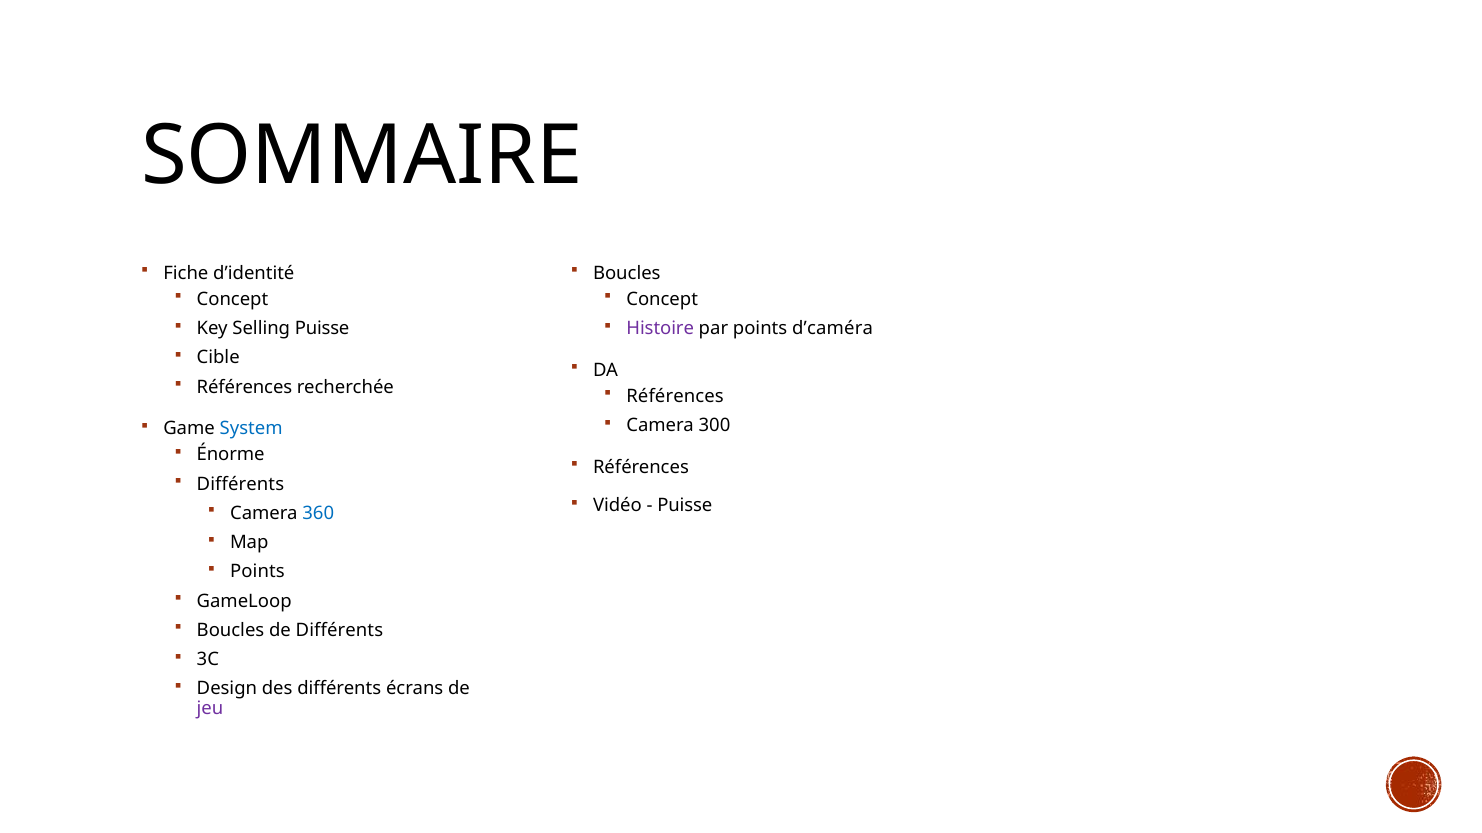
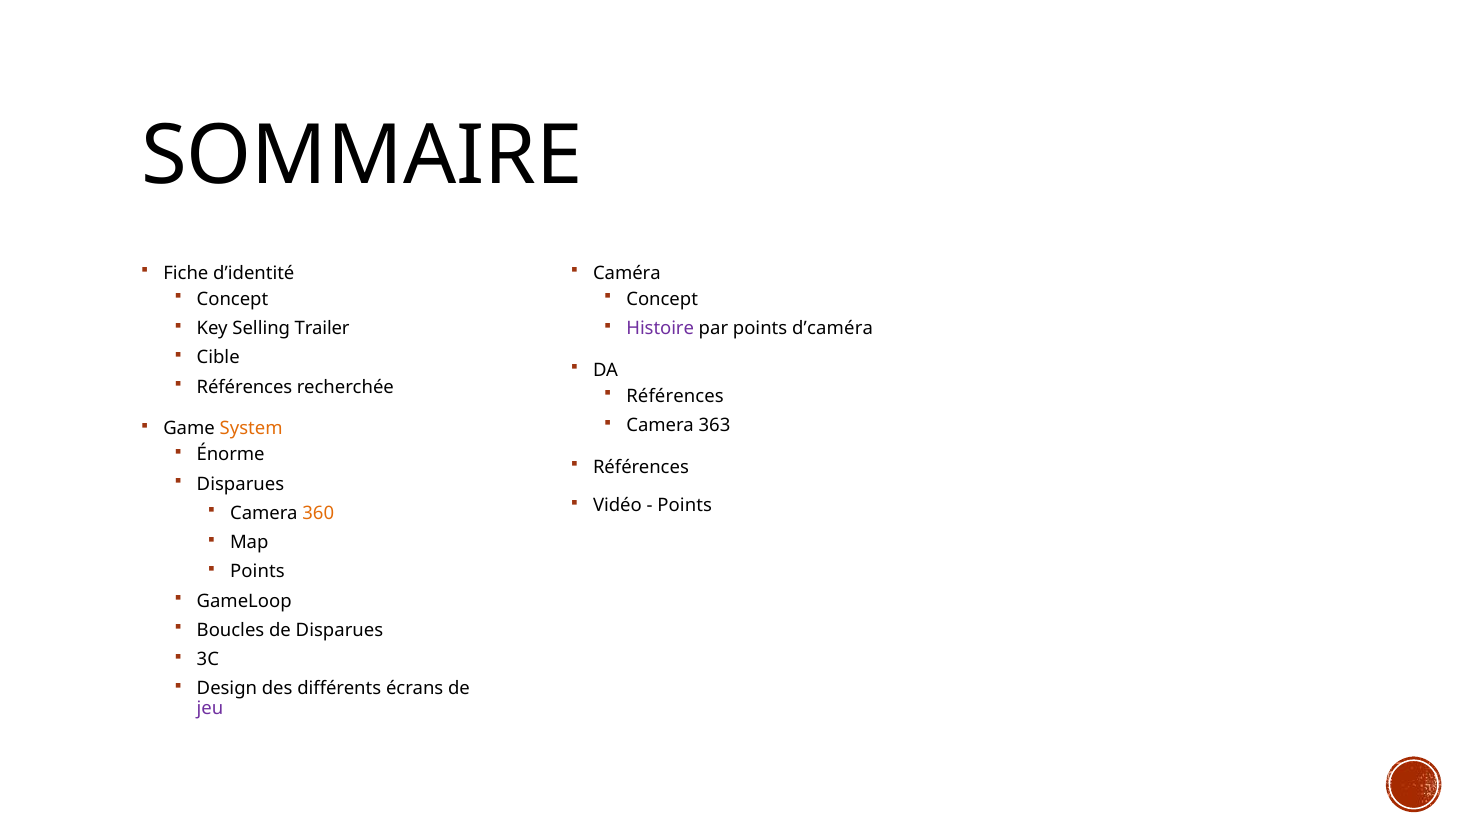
Boucles: Boucles -> Caméra (627, 273)
Selling Puisse: Puisse -> Trailer (322, 329)
300: 300 -> 363 (714, 426)
System colour: blue -> orange (251, 429)
Différents: Différents -> Disparues (240, 484)
Puisse: Puisse -> Points (685, 506)
360 colour: blue -> orange (318, 514)
de Différents: Différents -> Disparues (339, 631)
